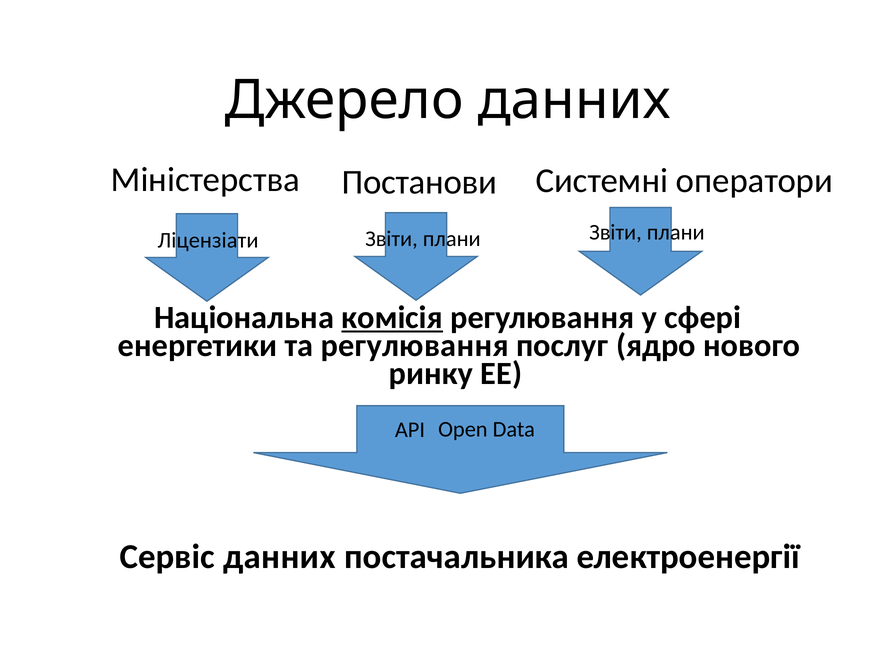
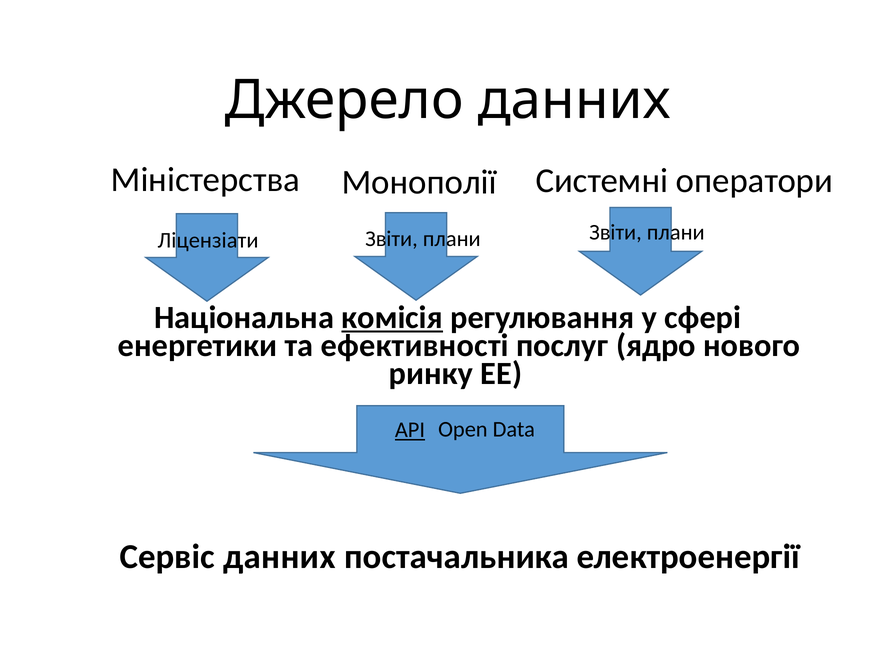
Постанови: Постанови -> Монополії (419, 182)
та регулювання: регулювання -> ефективності (415, 346)
API underline: none -> present (410, 430)
